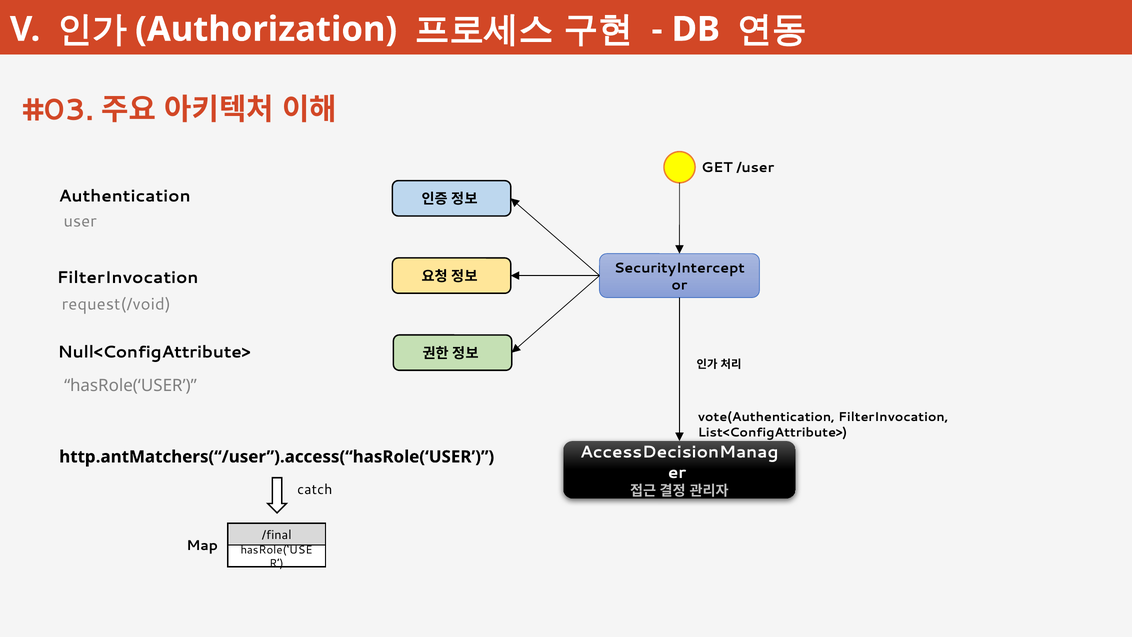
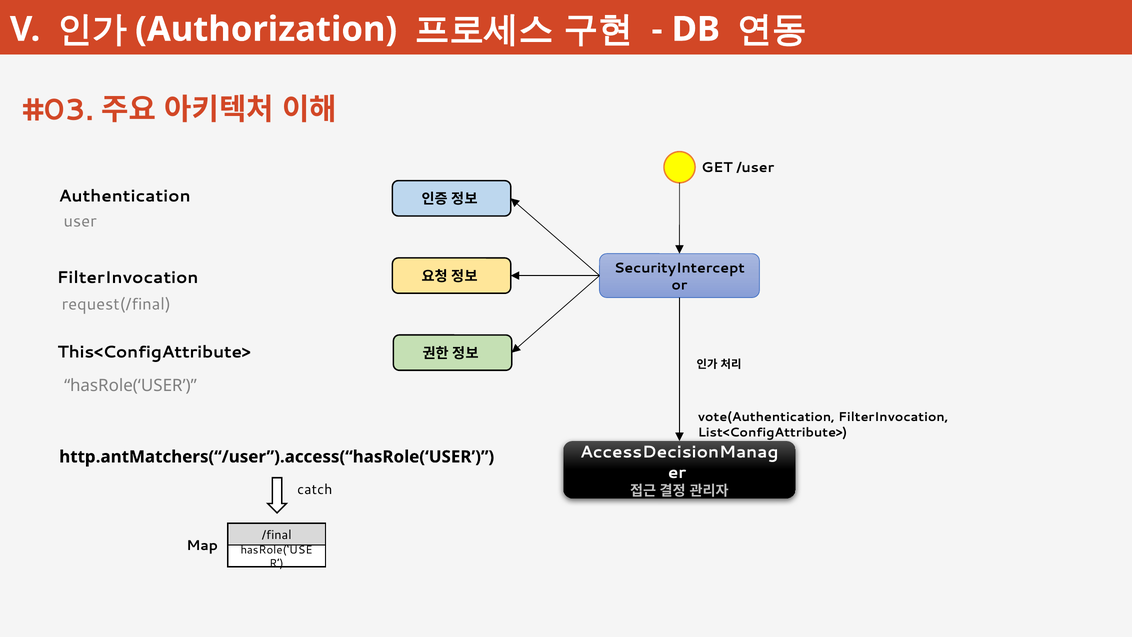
request(/void: request(/void -> request(/final (116, 304)
Null<ConfigAttribute>: Null<ConfigAttribute> -> This<ConfigAttribute> (154, 352)
